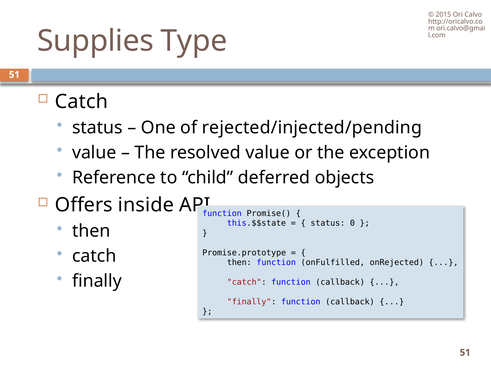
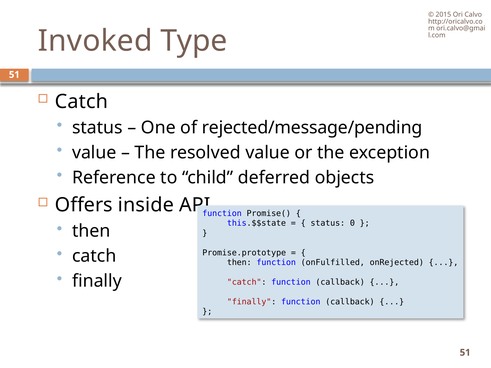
Supplies: Supplies -> Invoked (95, 41)
rejected/injected/pending: rejected/injected/pending -> rejected/message/pending (312, 128)
